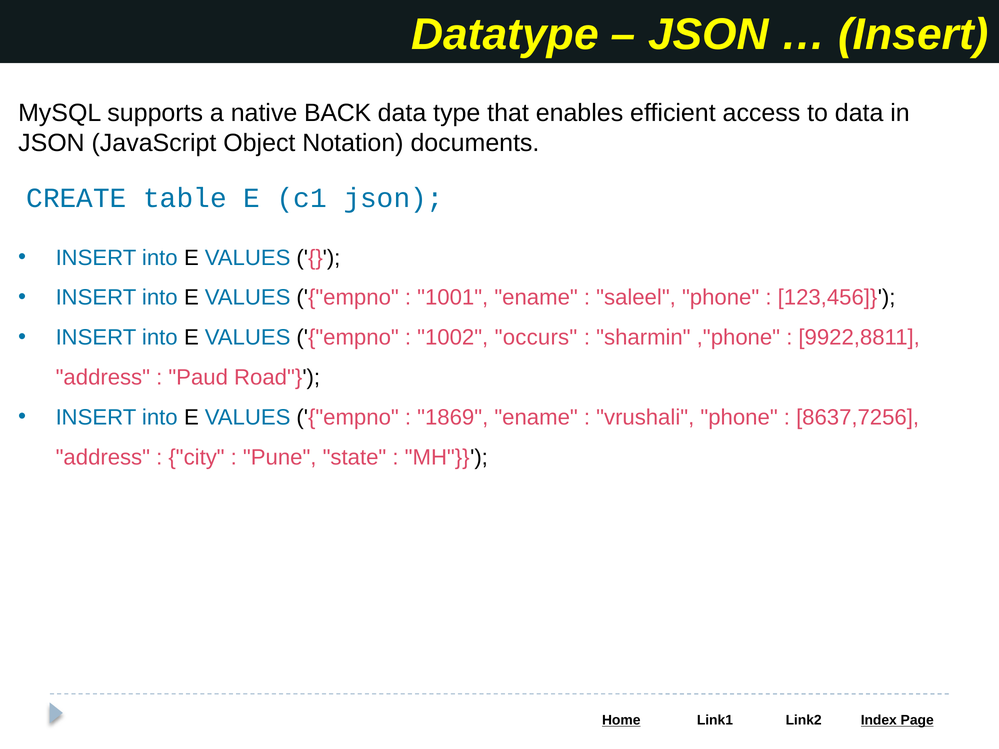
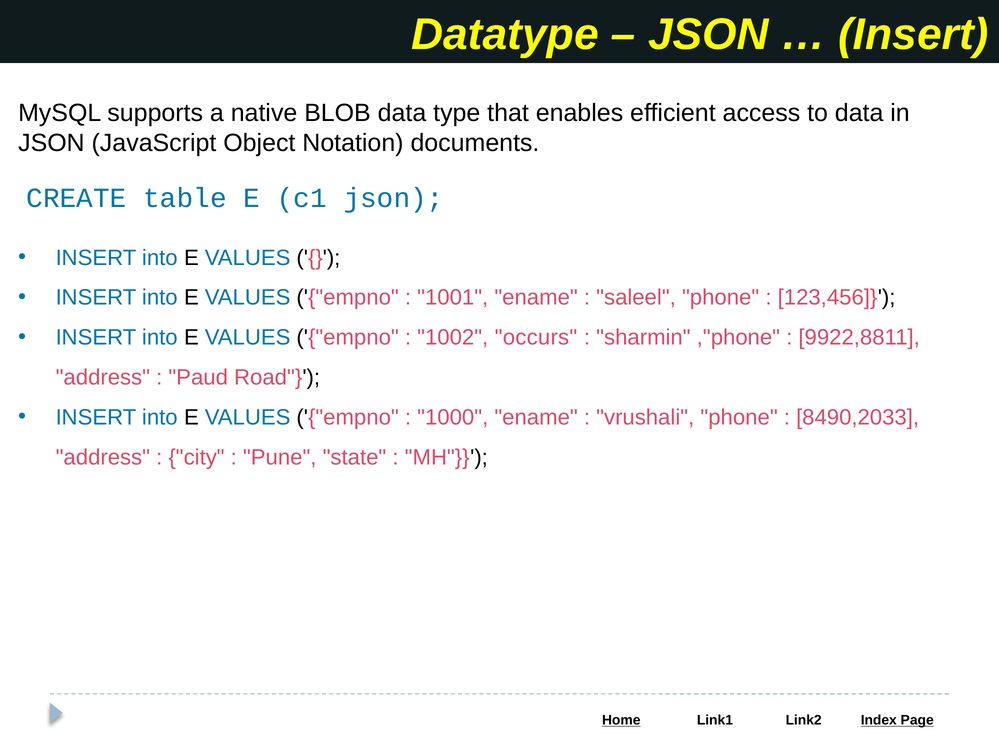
BACK: BACK -> BLOB (338, 113)
1869: 1869 -> 1000 (453, 417)
8637,7256: 8637,7256 -> 8490,2033 (858, 417)
